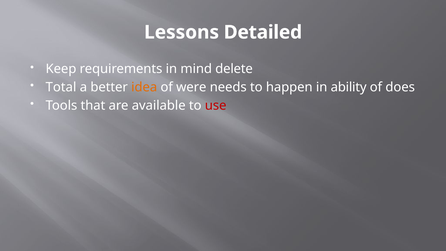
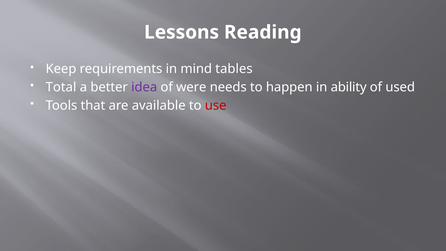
Detailed: Detailed -> Reading (263, 32)
delete: delete -> tables (234, 69)
idea colour: orange -> purple (144, 87)
does: does -> used (400, 87)
